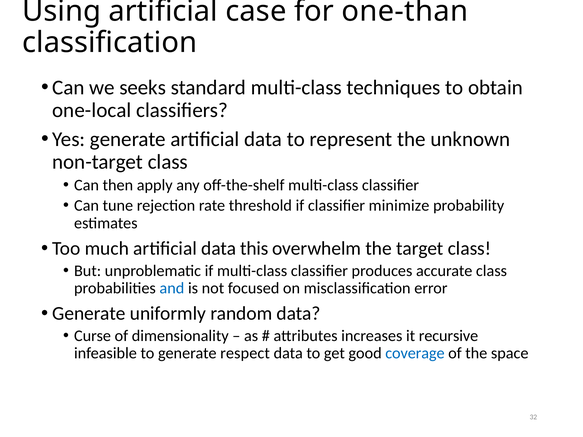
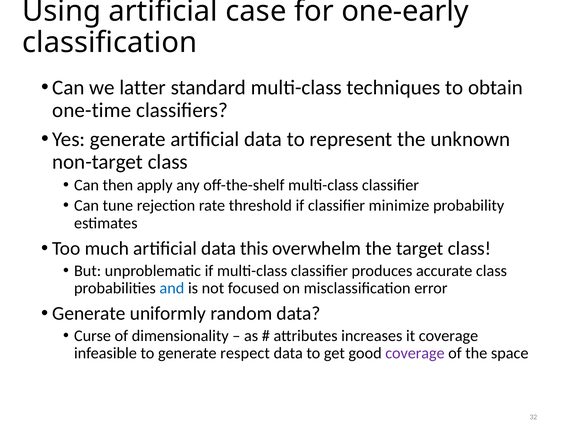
one-than: one-than -> one-early (405, 11)
seeks: seeks -> latter (143, 88)
one-local: one-local -> one-time (92, 110)
it recursive: recursive -> coverage (448, 336)
coverage colour: blue -> purple (415, 353)
